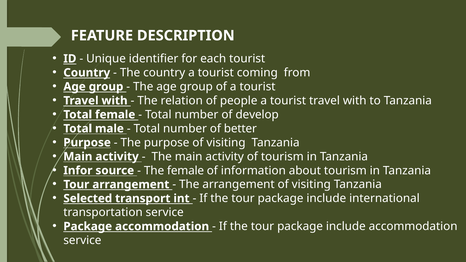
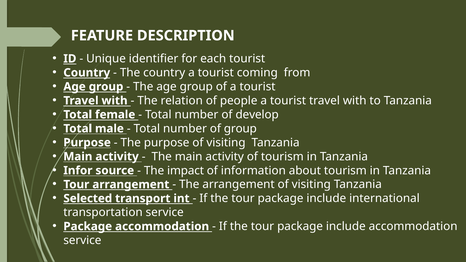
of better: better -> group (240, 129)
The female: female -> impact (186, 171)
